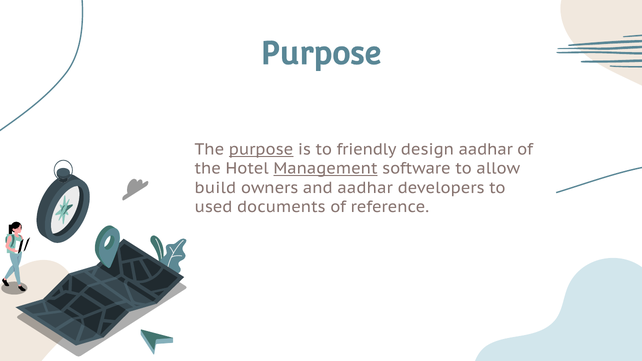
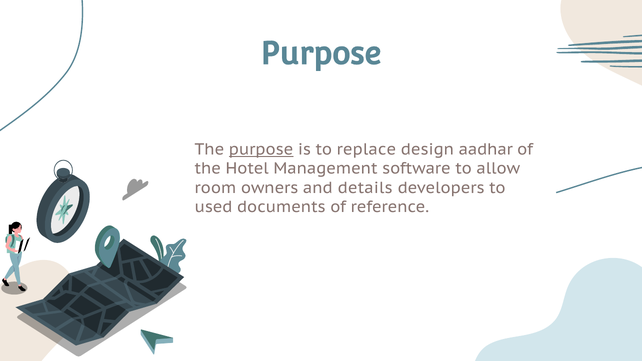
friendly: friendly -> replace (366, 149)
Management underline: present -> none (325, 169)
build: build -> room (215, 188)
and aadhar: aadhar -> details (365, 188)
